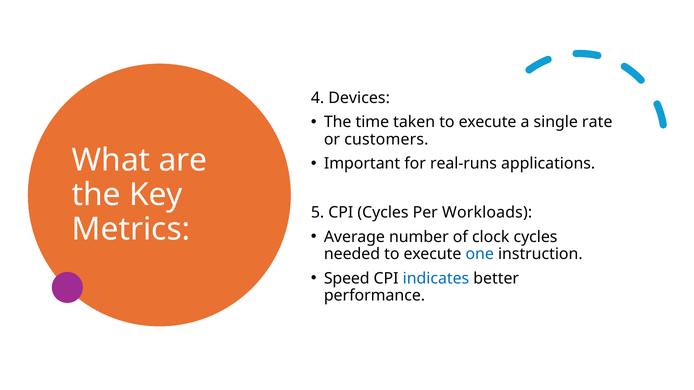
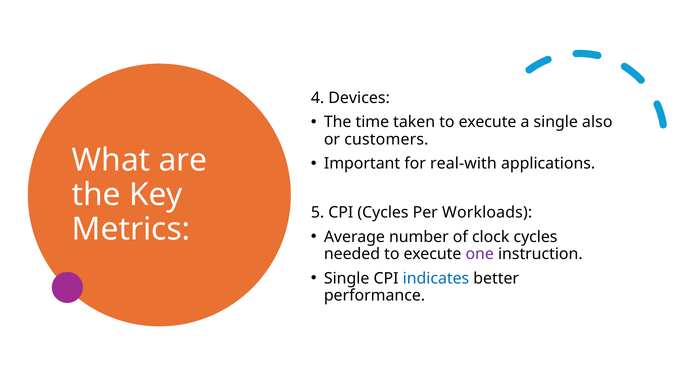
rate: rate -> also (597, 122)
real-runs: real-runs -> real-with (463, 164)
one colour: blue -> purple (480, 254)
Speed: Speed -> Single (347, 279)
